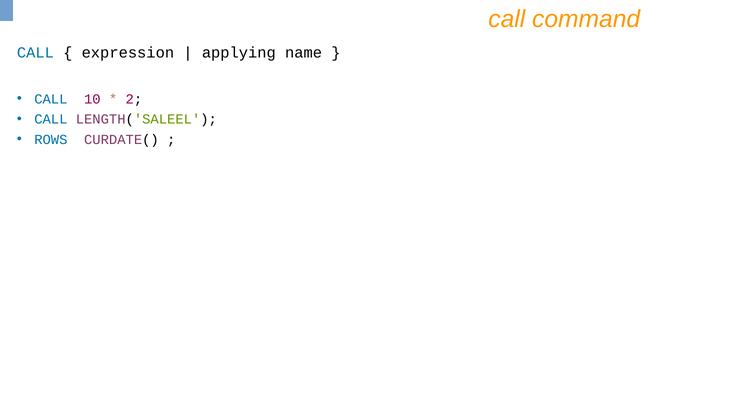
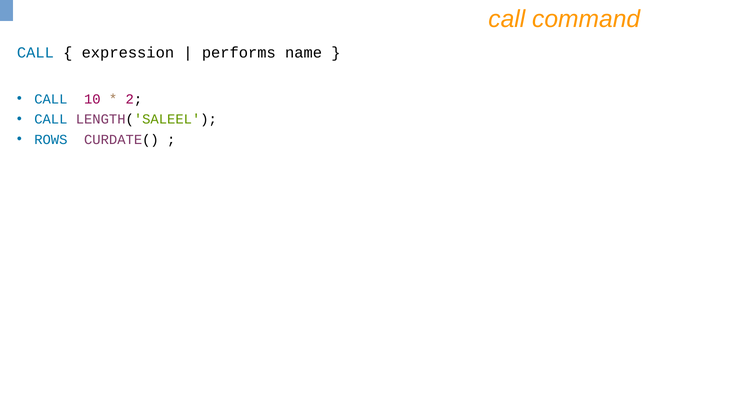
applying: applying -> performs (239, 53)
